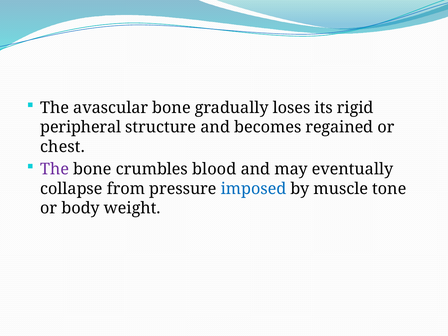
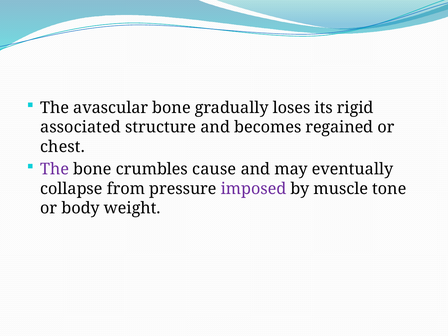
peripheral: peripheral -> associated (81, 127)
blood: blood -> cause (214, 169)
imposed colour: blue -> purple (254, 189)
